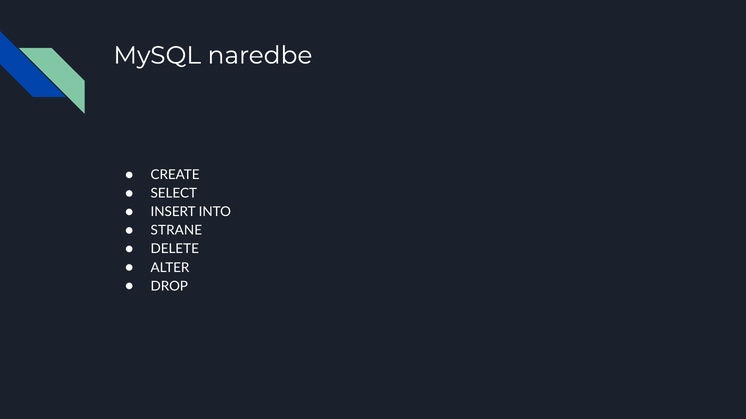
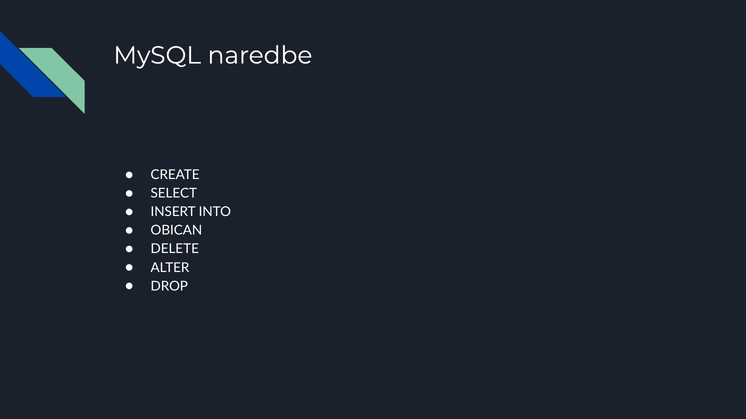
STRANE: STRANE -> OBICAN (176, 231)
